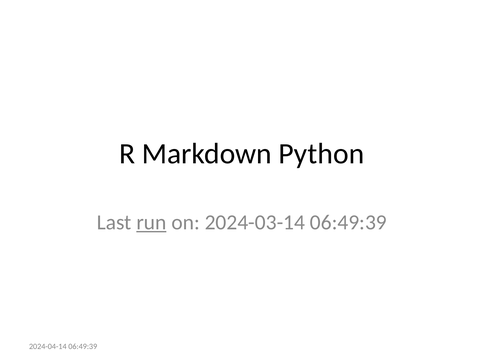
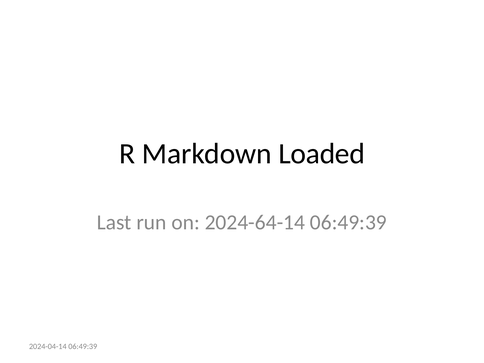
Python: Python -> Loaded (322, 154)
run underline: present -> none (151, 223)
2024-03-14: 2024-03-14 -> 2024-64-14 (255, 223)
